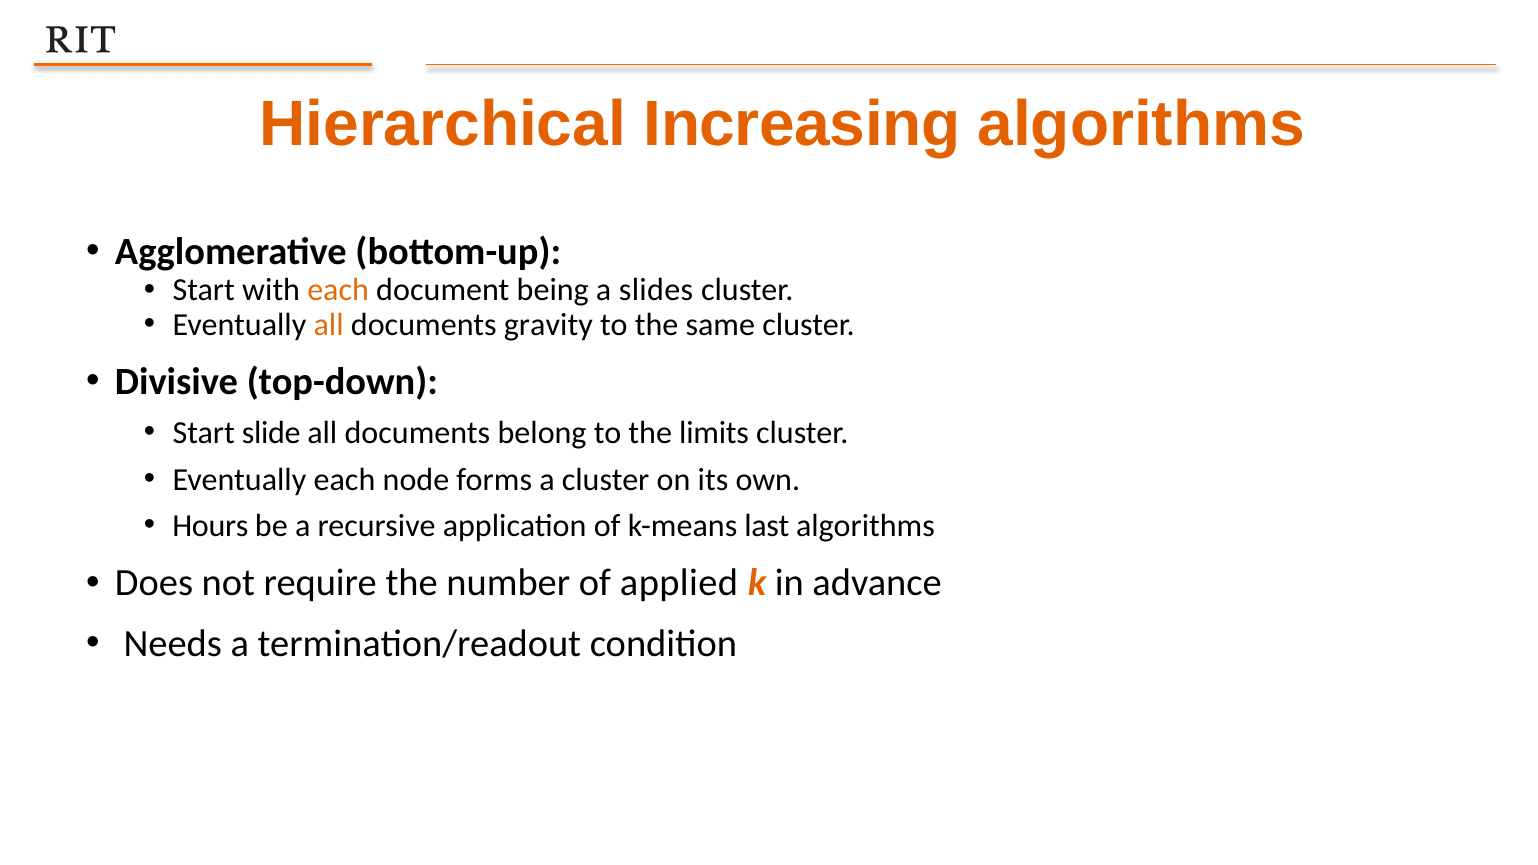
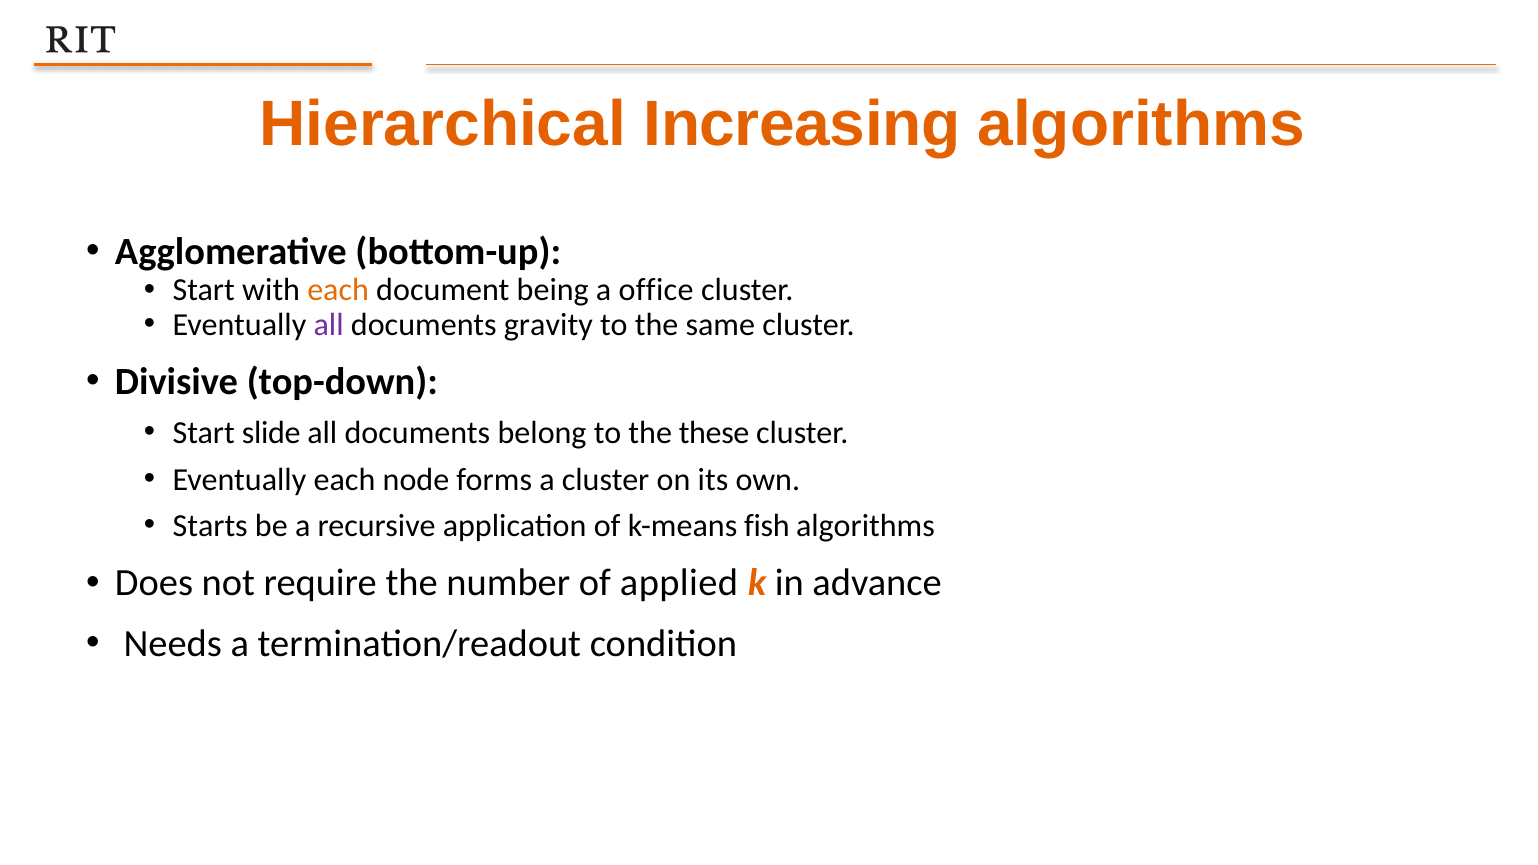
slides: slides -> office (656, 290)
all colour: orange -> purple (329, 325)
limits: limits -> these (714, 433)
Hours: Hours -> Starts (210, 526)
last: last -> fish (767, 526)
